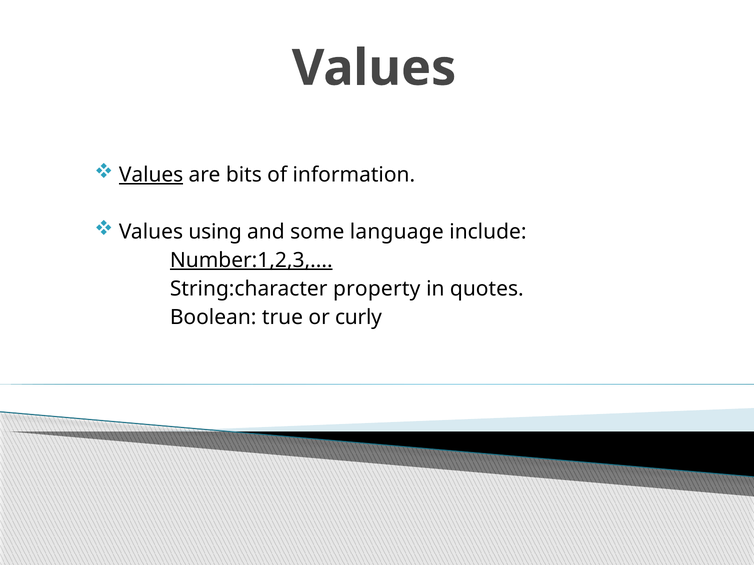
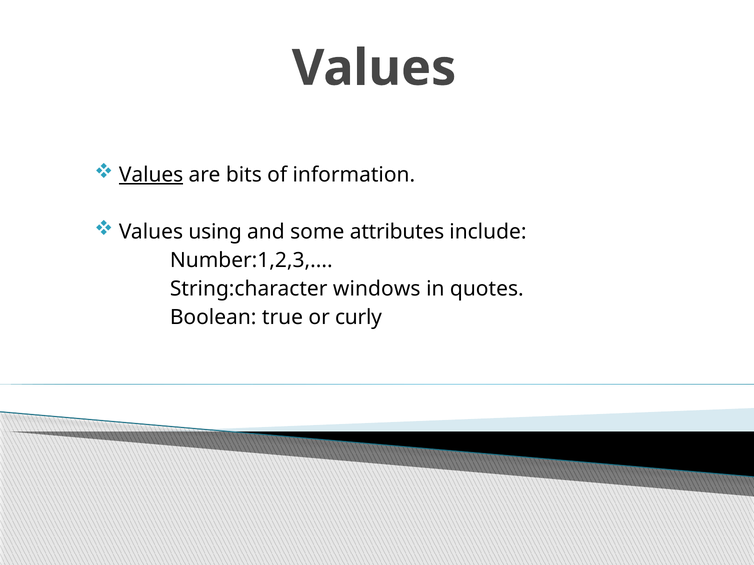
language: language -> attributes (397, 232)
Number:1,2,3 underline: present -> none (251, 261)
property: property -> windows (377, 289)
